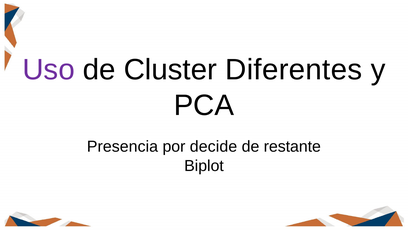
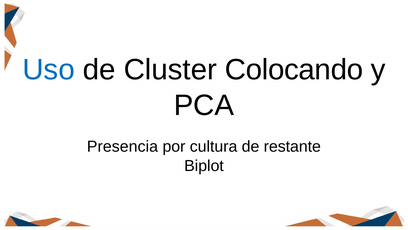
Uso colour: purple -> blue (49, 70)
Diferentes: Diferentes -> Colocando (294, 70)
decide: decide -> cultura (214, 146)
